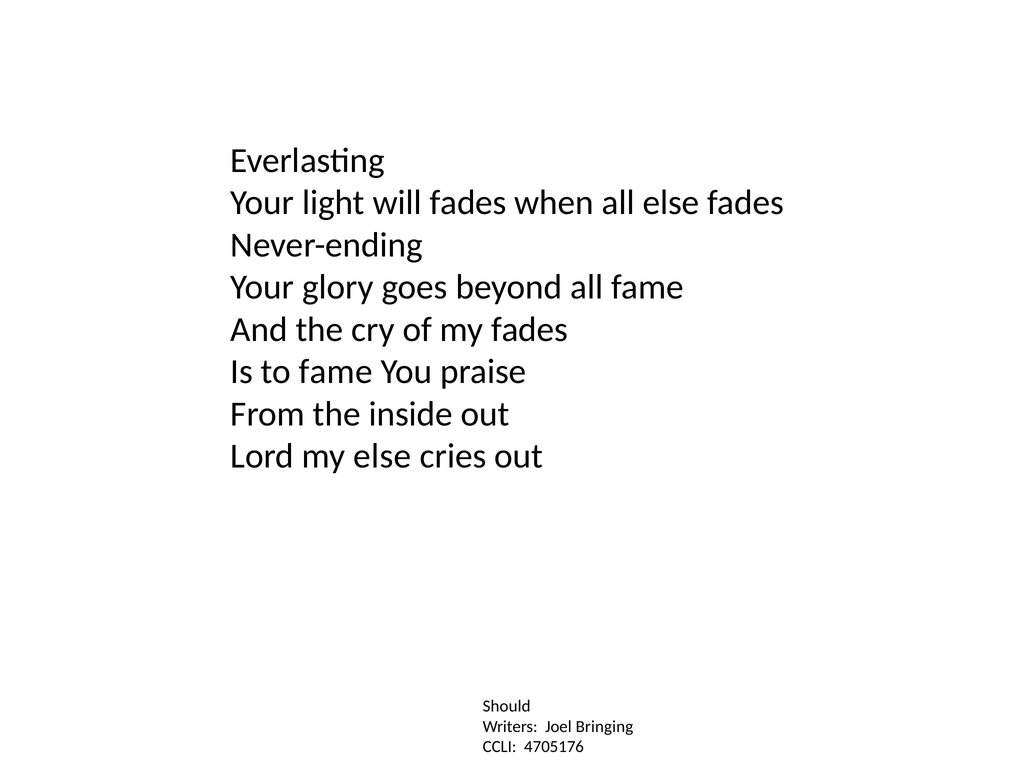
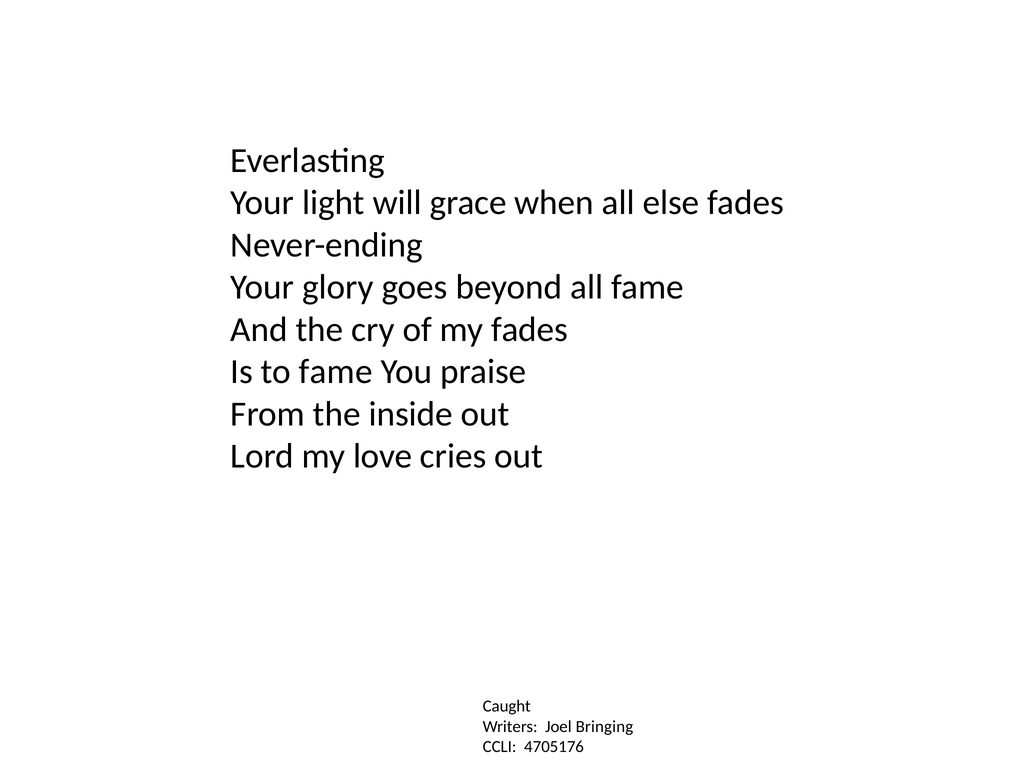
will fades: fades -> grace (468, 203)
my else: else -> love (383, 456)
Should: Should -> Caught (507, 706)
